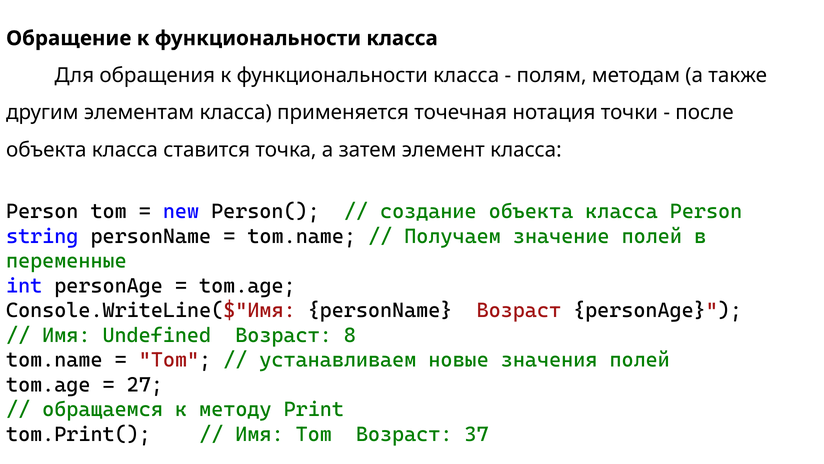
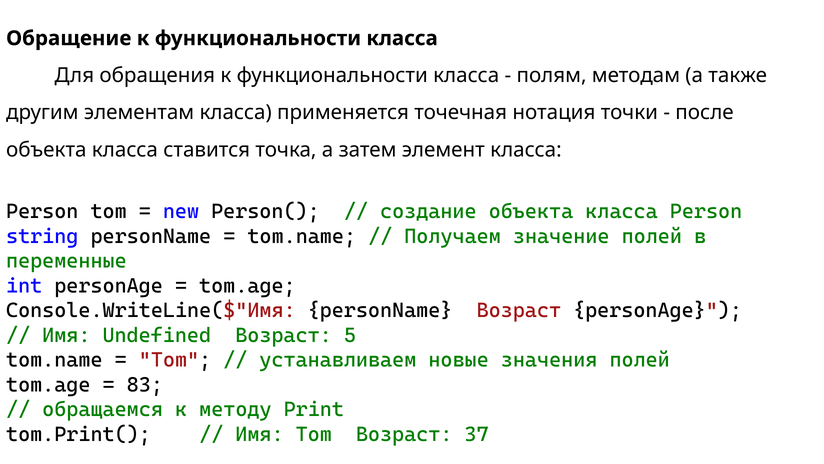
8: 8 -> 5 (350, 335)
27: 27 -> 83 (145, 384)
